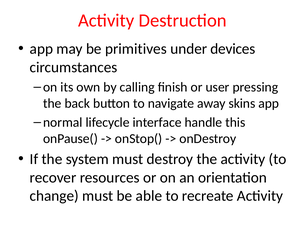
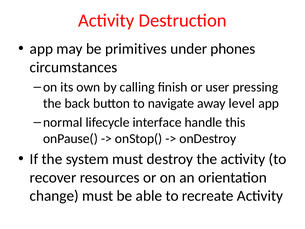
devices: devices -> phones (233, 49)
skins: skins -> level (242, 103)
